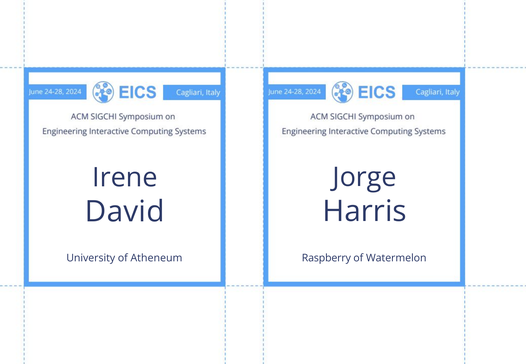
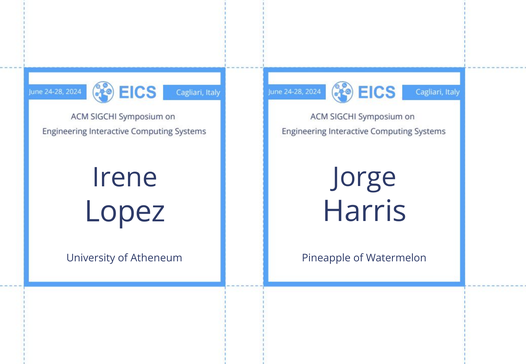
David: David -> Lopez (125, 212)
Raspberry: Raspberry -> Pineapple (326, 258)
